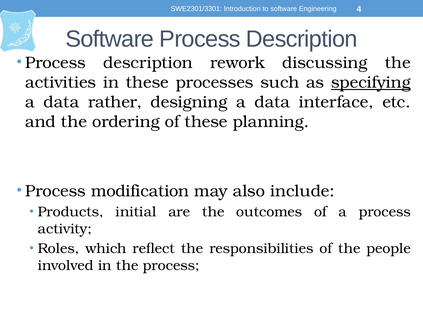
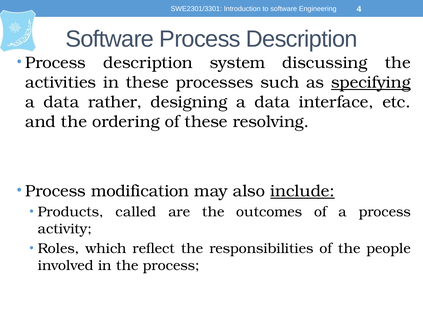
rework: rework -> system (238, 63)
planning: planning -> resolving (271, 122)
include underline: none -> present (302, 191)
initial: initial -> called (136, 212)
